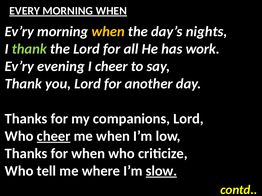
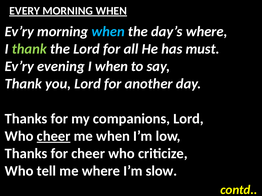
when colour: yellow -> light blue (108, 32)
day’s nights: nights -> where (207, 32)
work: work -> must (203, 49)
I cheer: cheer -> when (111, 67)
for when: when -> cheer (88, 154)
slow underline: present -> none (161, 171)
